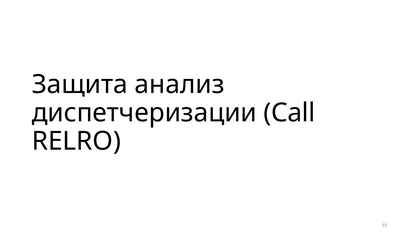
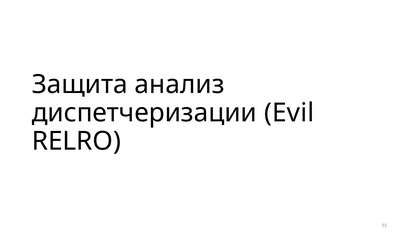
Call: Call -> Evil (289, 113)
